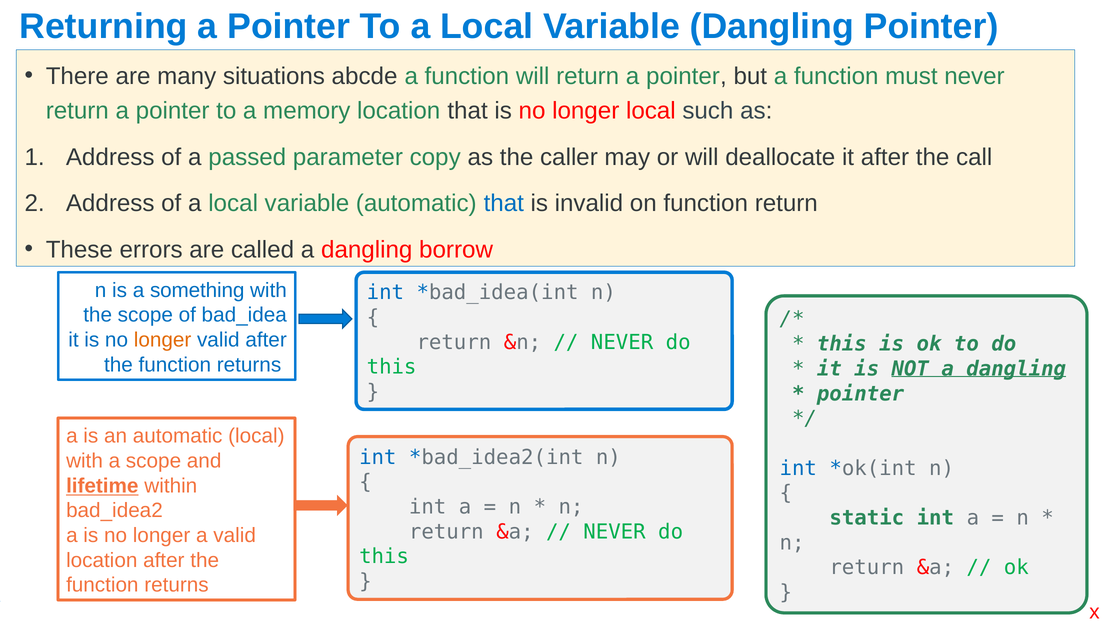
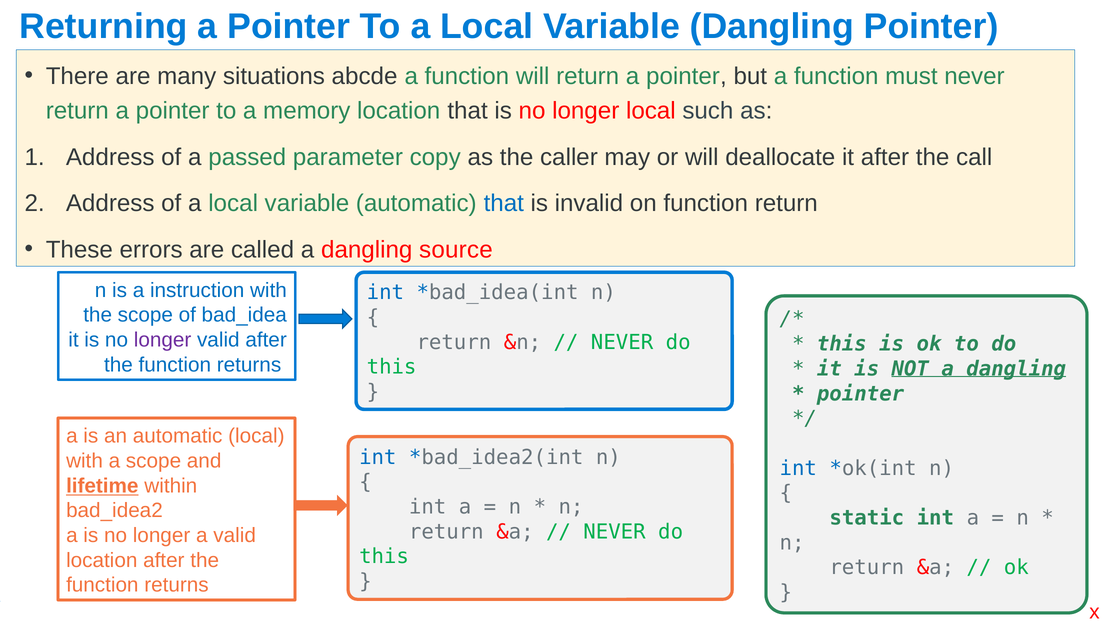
borrow: borrow -> source (456, 250)
something: something -> instruction (197, 290)
longer colour: orange -> purple (163, 340)
